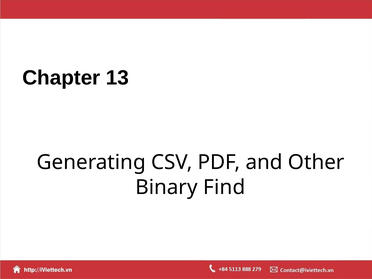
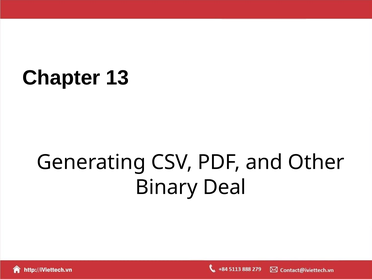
Find: Find -> Deal (224, 187)
